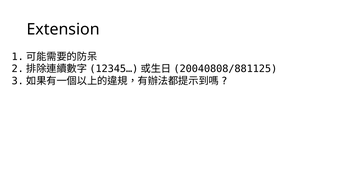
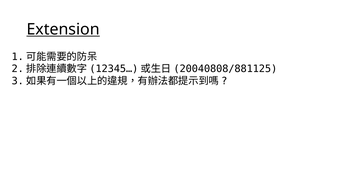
Extension underline: none -> present (63, 29)
